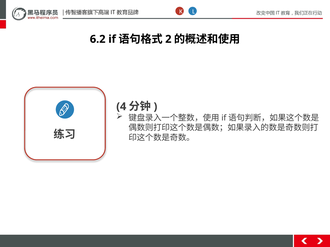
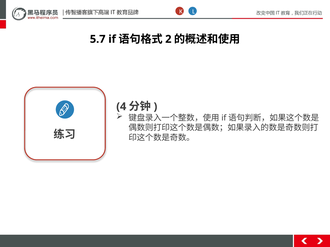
6.2: 6.2 -> 5.7 (98, 39)
